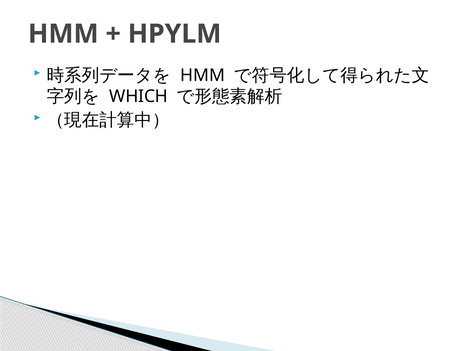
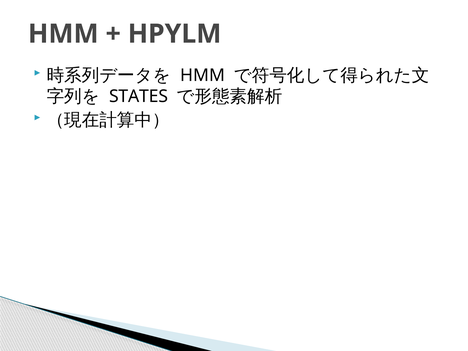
WHICH: WHICH -> STATES (139, 96)
